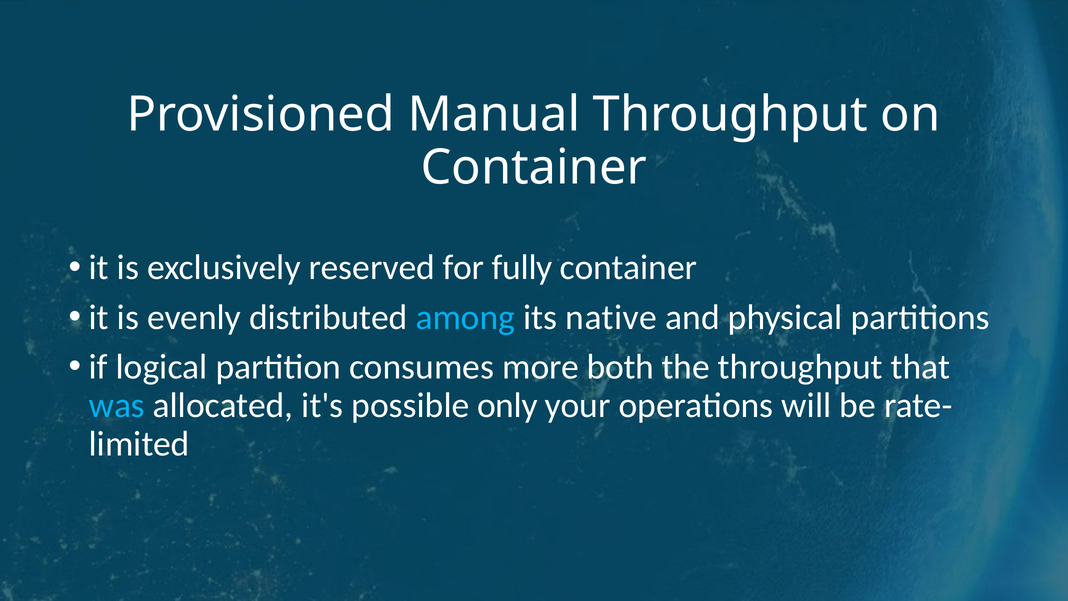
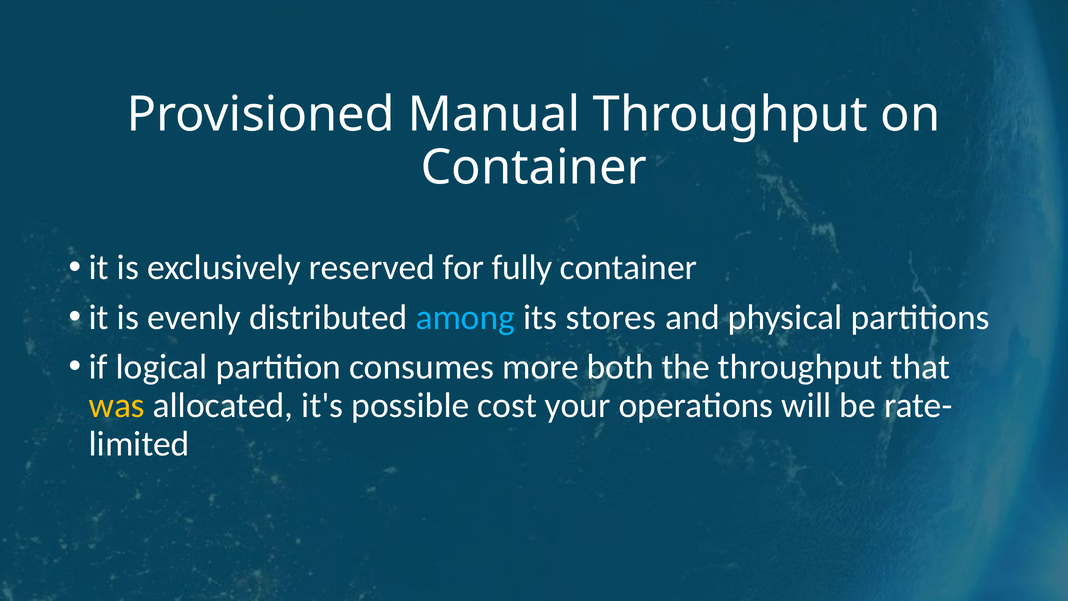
native: native -> stores (611, 317)
was colour: light blue -> yellow (117, 405)
only: only -> cost (507, 405)
